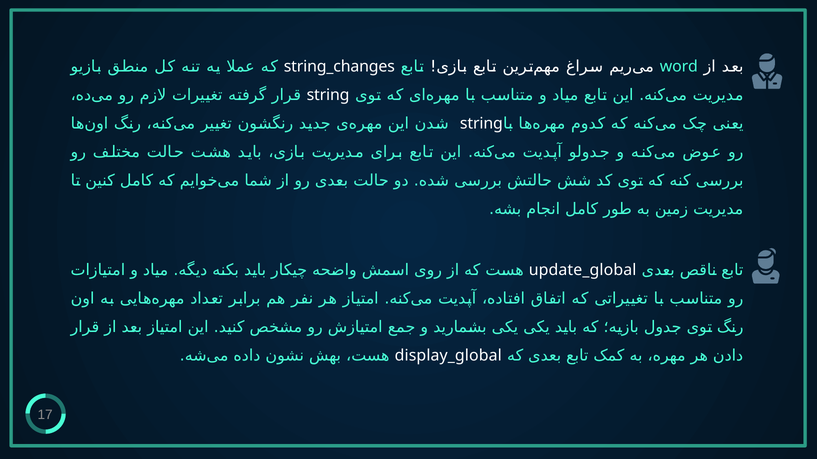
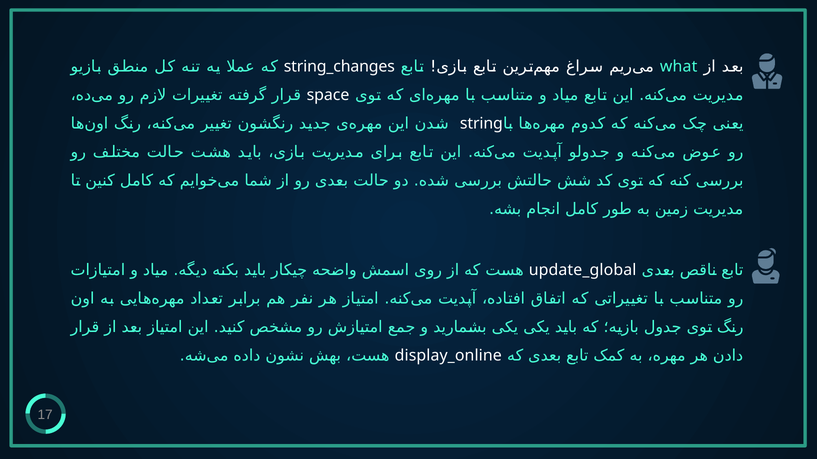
word: word -> what (679, 66)
string: string -> space (328, 95)
display_global: display_global -> display_online (448, 356)
